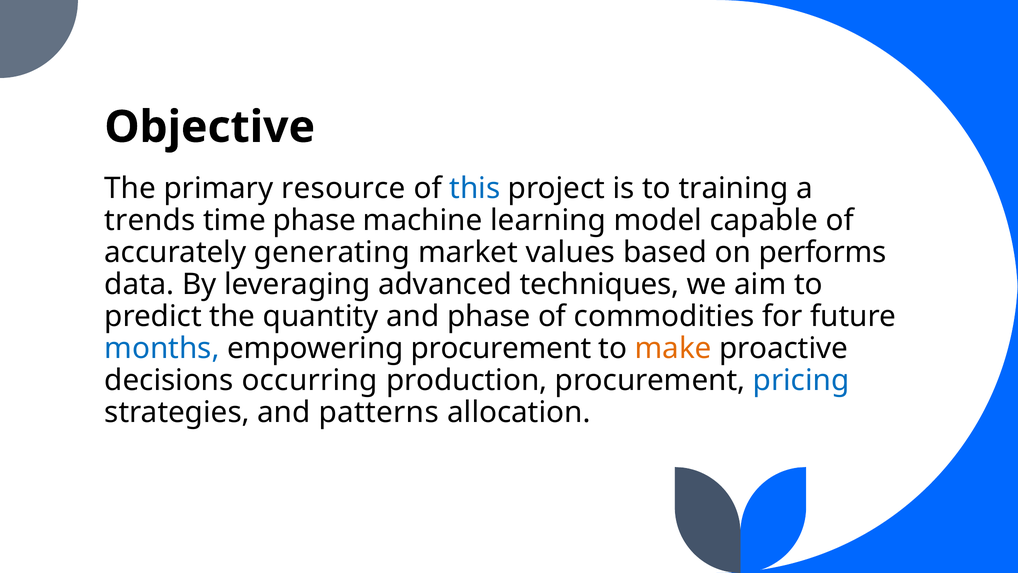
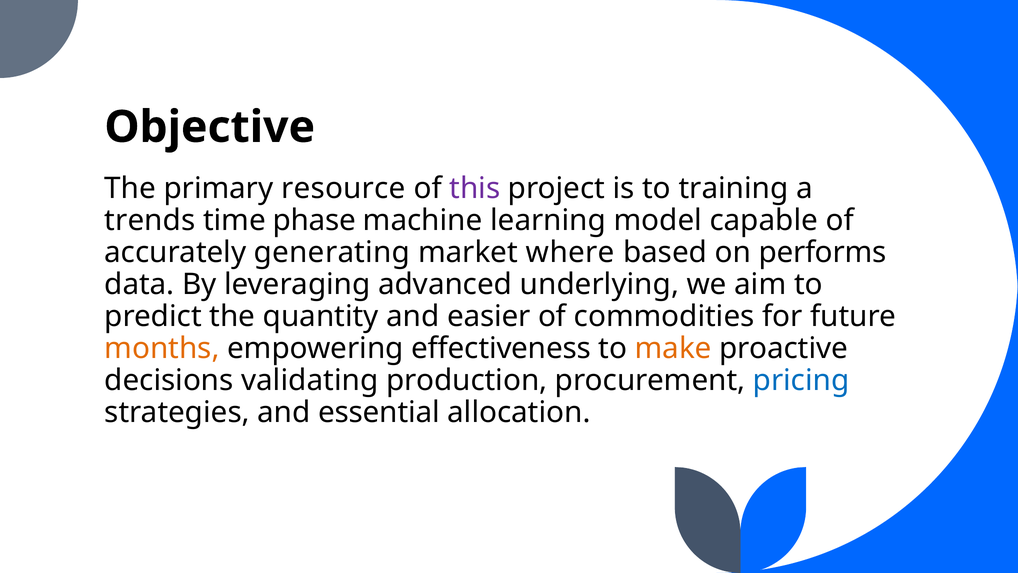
this colour: blue -> purple (475, 188)
values: values -> where (570, 252)
techniques: techniques -> underlying (599, 284)
and phase: phase -> easier (489, 316)
months colour: blue -> orange (162, 348)
empowering procurement: procurement -> effectiveness (501, 348)
occurring: occurring -> validating (310, 380)
patterns: patterns -> essential (379, 412)
